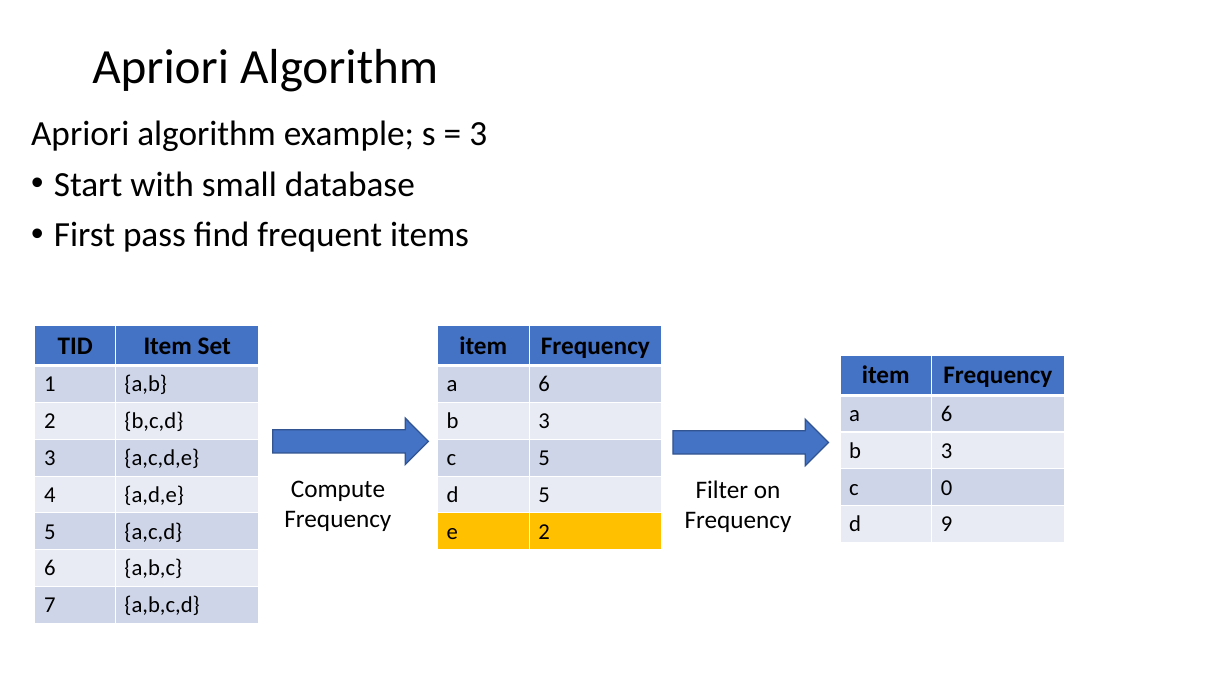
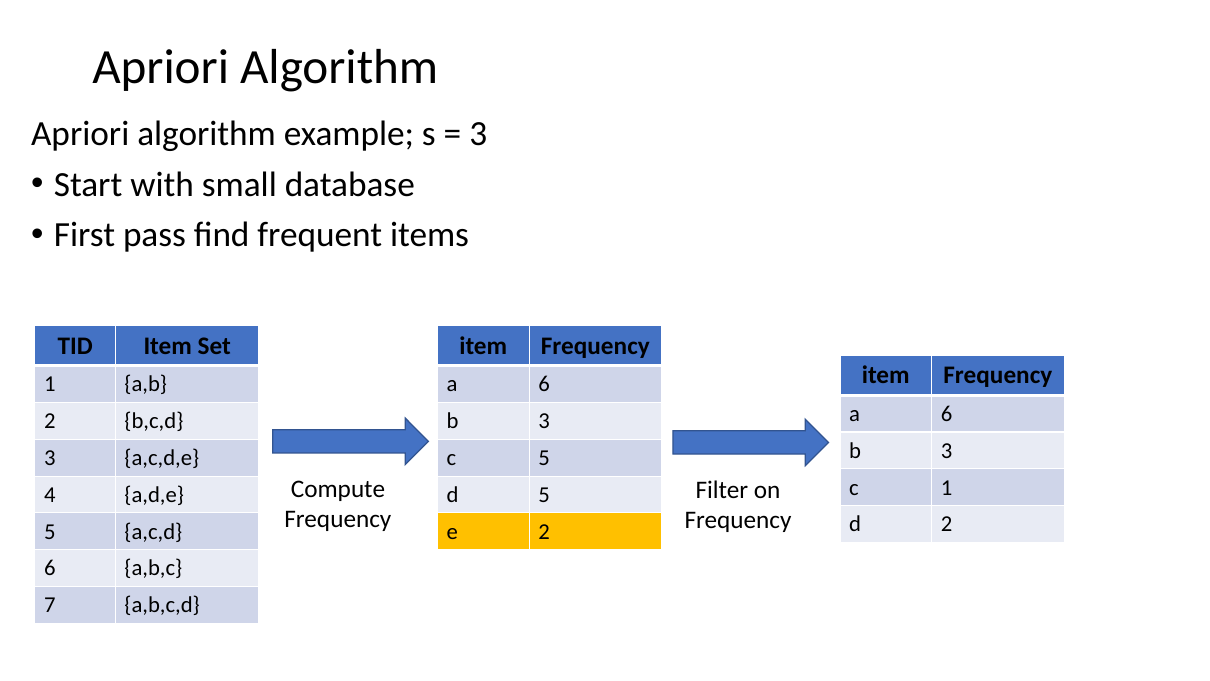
c 0: 0 -> 1 (947, 487)
d 9: 9 -> 2 (947, 524)
